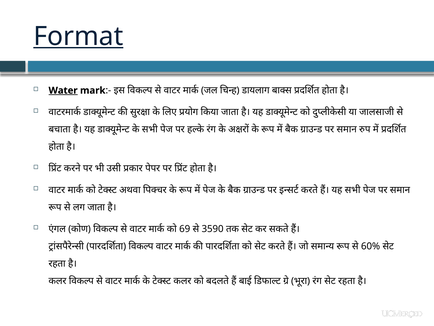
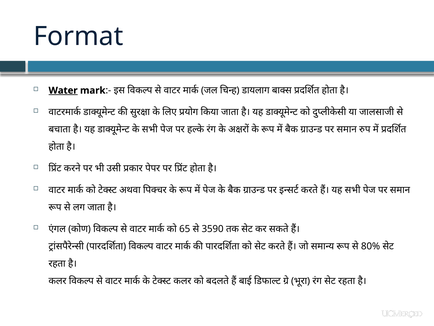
Format underline: present -> none (78, 36)
69: 69 -> 65 (185, 229)
60%: 60% -> 80% (371, 246)
